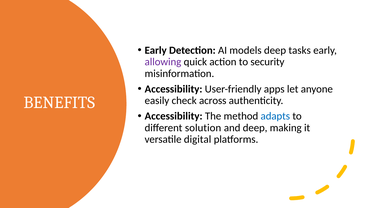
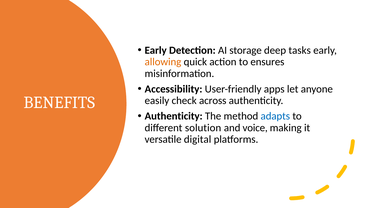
models: models -> storage (246, 50)
allowing colour: purple -> orange (163, 62)
security: security -> ensures (267, 62)
Accessibility: Accessibility -> Authenticity (174, 116)
and deep: deep -> voice (255, 128)
